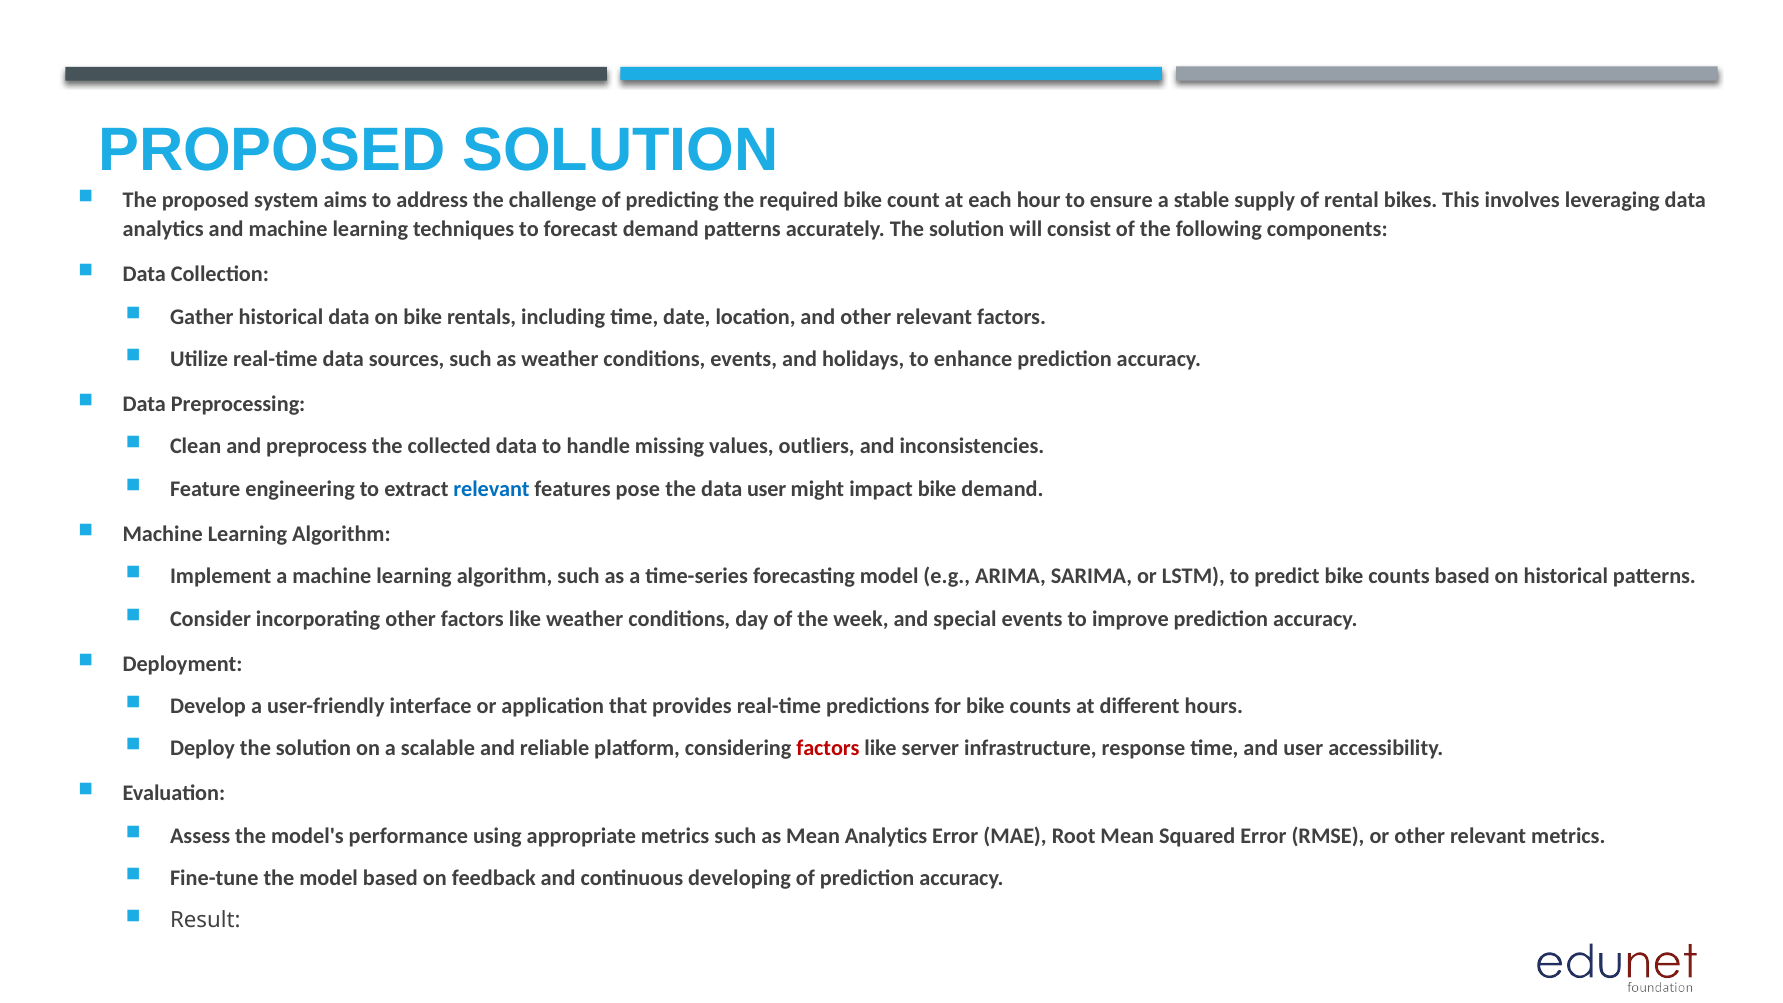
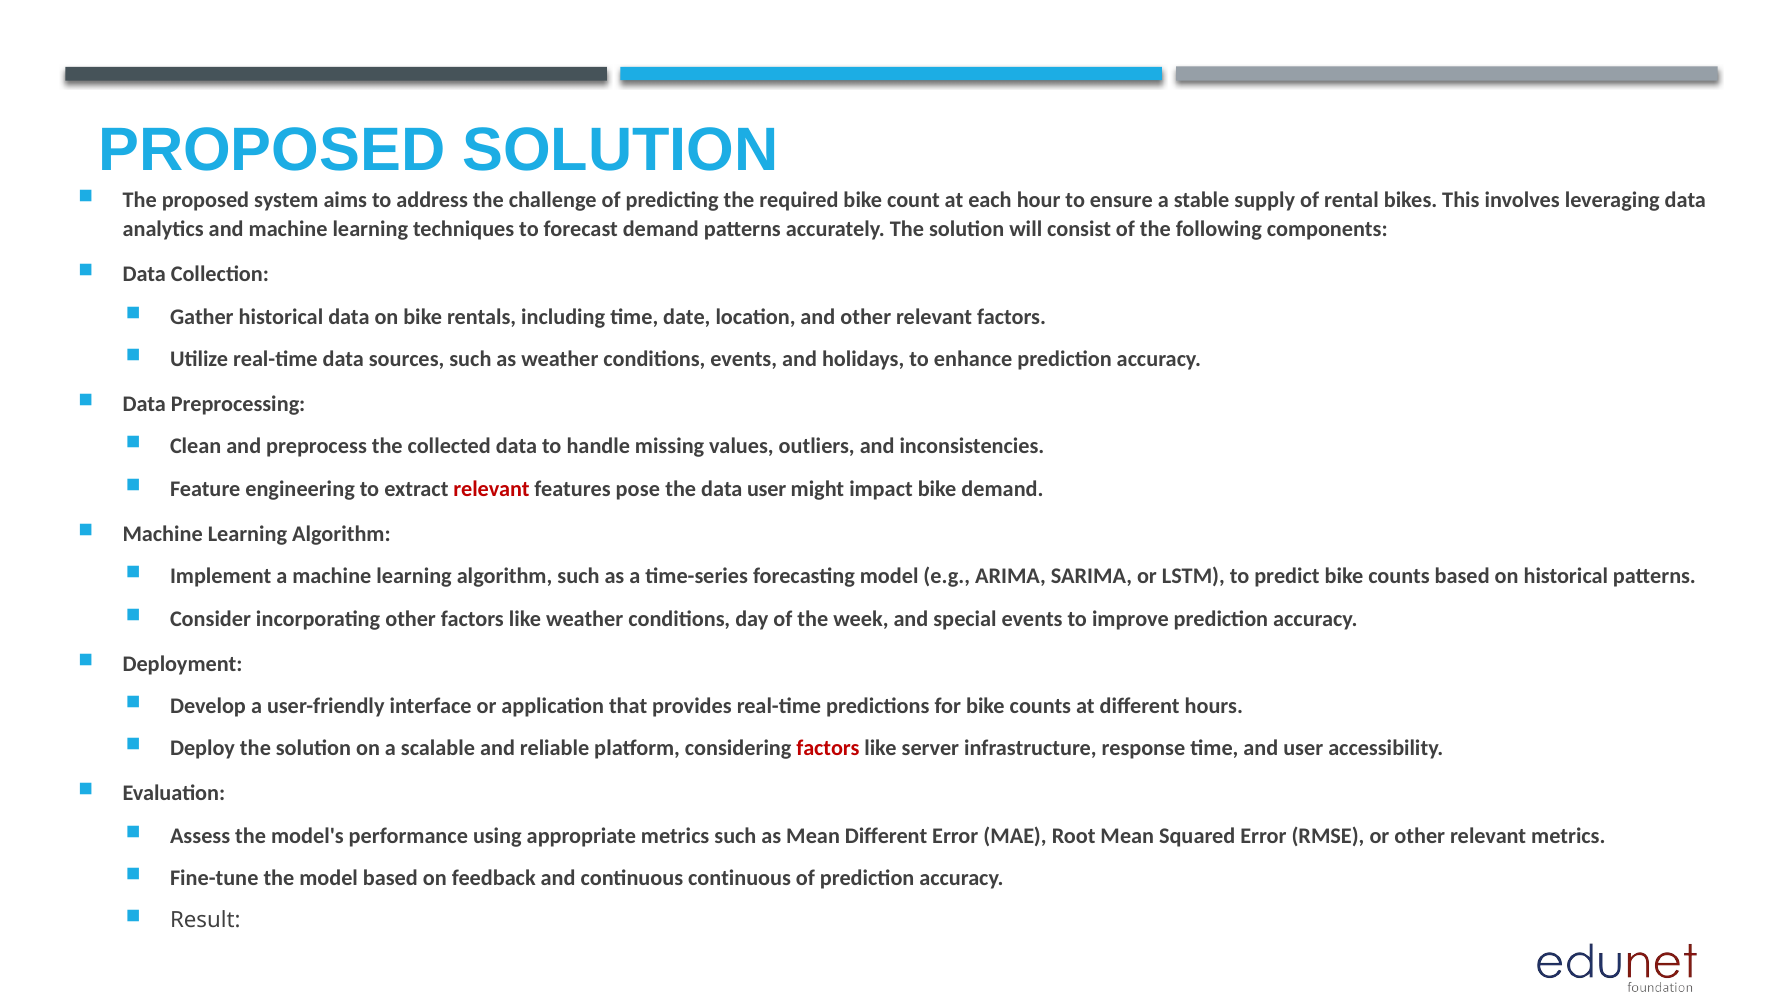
relevant colour: blue -> red (492, 489)
Mean Analytics: Analytics -> Different (886, 836)
continuous developing: developing -> continuous (740, 878)
